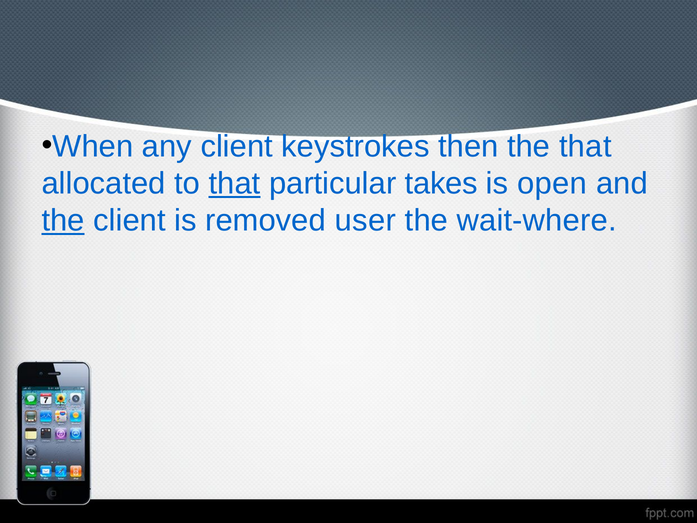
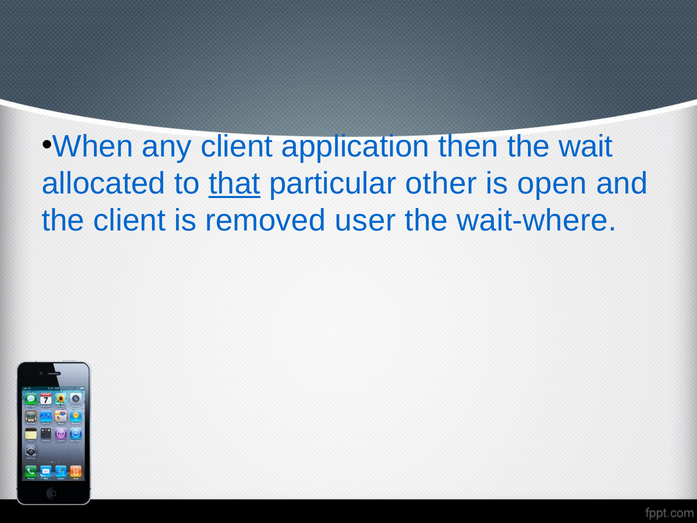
keystrokes: keystrokes -> application (356, 146)
the that: that -> wait (586, 146)
takes: takes -> other (441, 183)
the underline: present -> none (63, 221)
